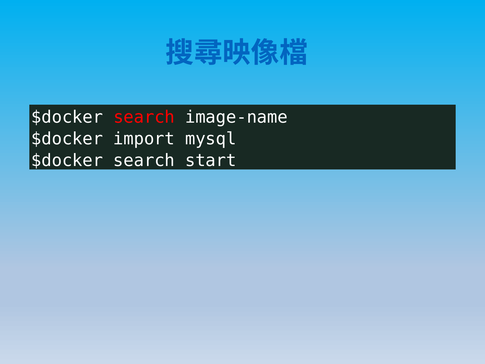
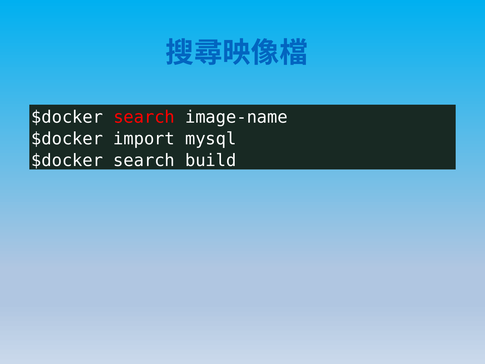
start: start -> build (211, 160)
